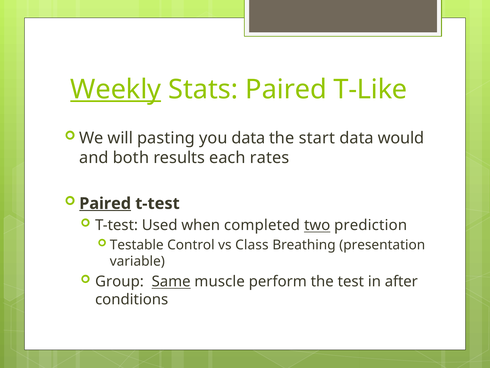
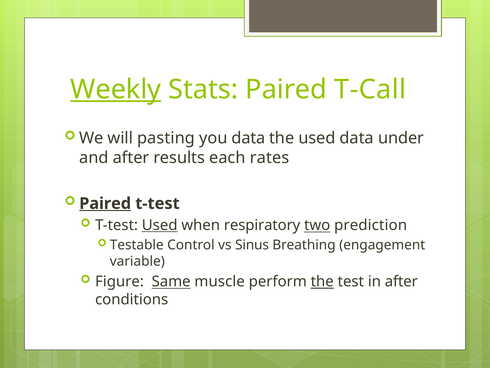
T-Like: T-Like -> T-Call (370, 89)
the start: start -> used (317, 138)
would: would -> under (401, 138)
and both: both -> after (131, 158)
Used underline: none -> present (160, 225)
completed: completed -> respiratory (262, 225)
Class: Class -> Sinus (252, 245)
presentation: presentation -> engagement (382, 245)
Group: Group -> Figure (119, 281)
the underline: none -> present (322, 281)
